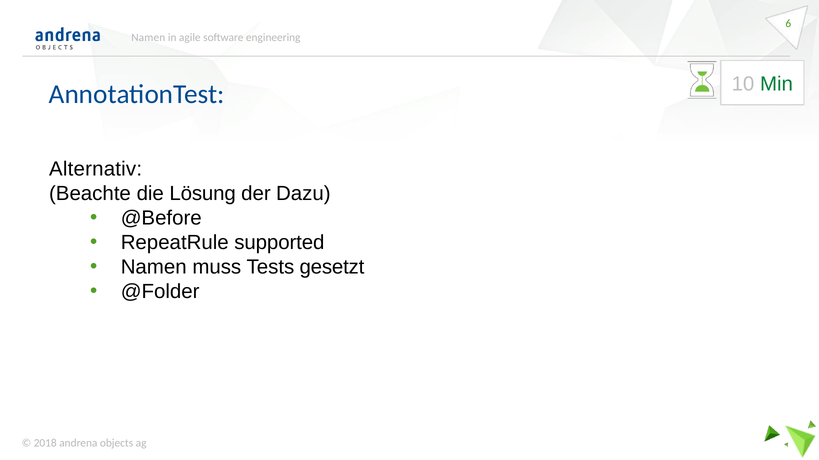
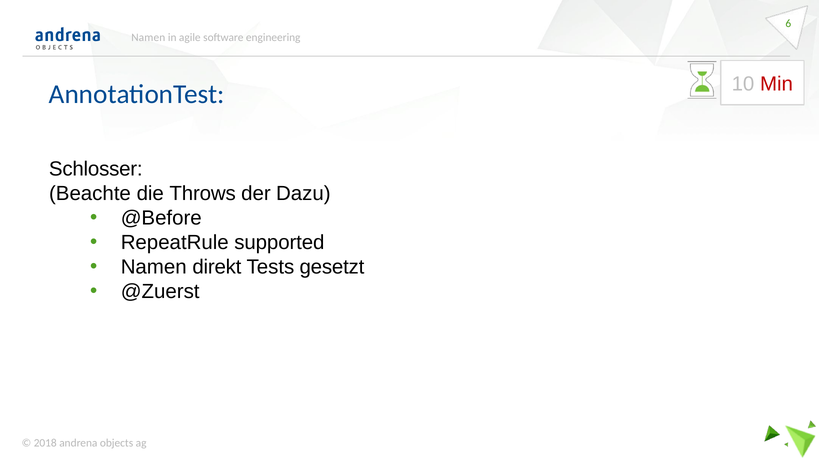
Min colour: green -> red (777, 84)
Alternativ: Alternativ -> Schlosser (96, 169)
Lösung: Lösung -> Throws (203, 194)
muss: muss -> direkt (217, 268)
@Folder: @Folder -> @Zuerst (160, 292)
